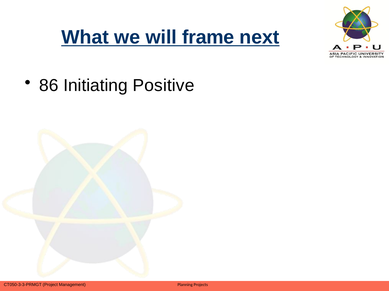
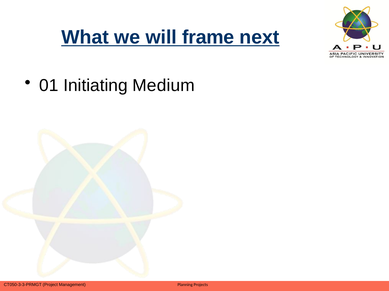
86: 86 -> 01 (49, 86)
Positive: Positive -> Medium (164, 86)
